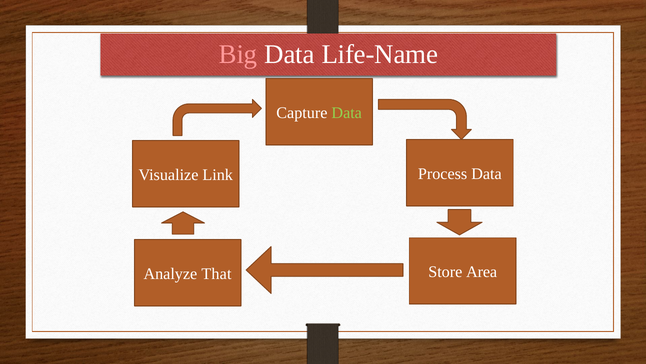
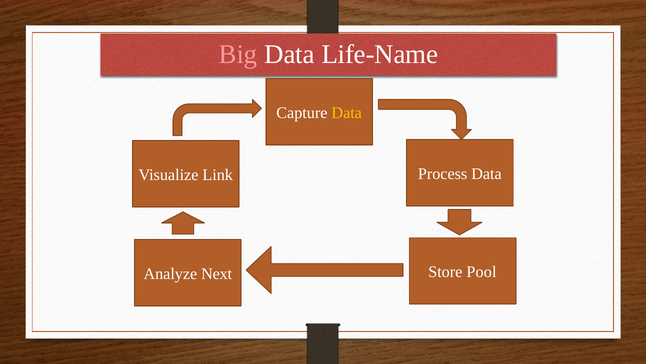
Data colour: light green -> yellow (347, 113)
That: That -> Next (217, 274)
Area: Area -> Pool (481, 272)
